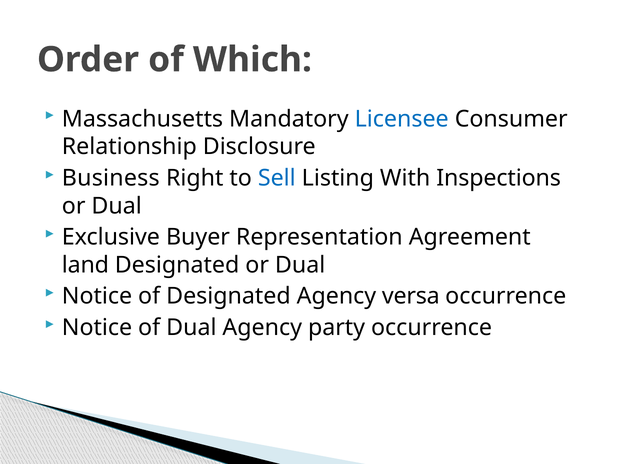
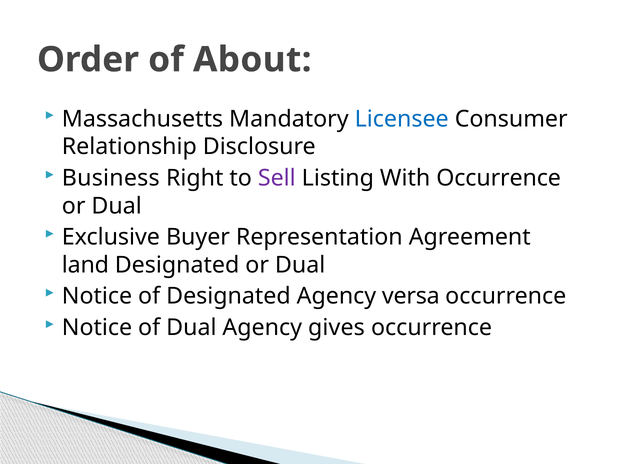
Which: Which -> About (252, 60)
Sell colour: blue -> purple (277, 178)
With Inspections: Inspections -> Occurrence (499, 178)
party: party -> gives (336, 328)
